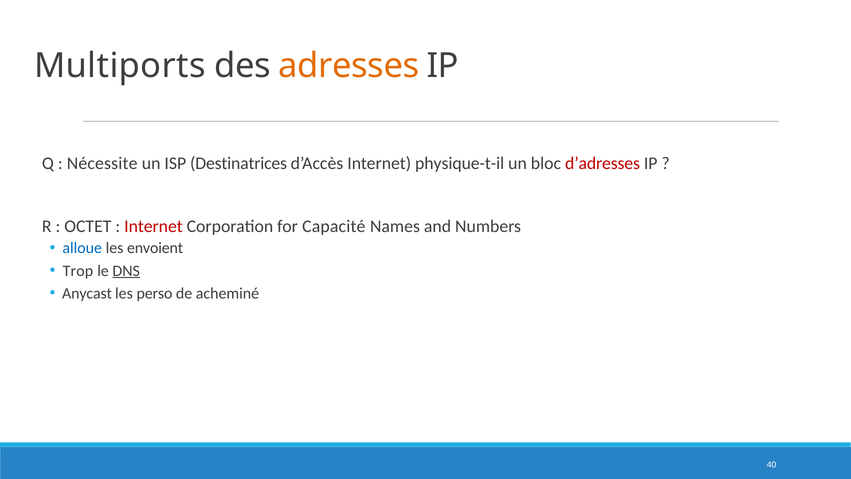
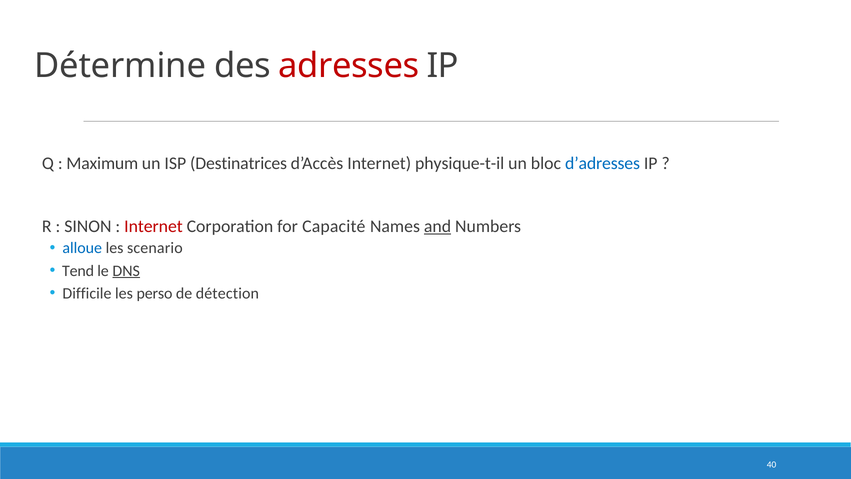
Multiports: Multiports -> Détermine (120, 66)
adresses colour: orange -> red (349, 66)
Nécessite: Nécessite -> Maximum (102, 163)
d’adresses colour: red -> blue (603, 163)
OCTET: OCTET -> SINON (88, 226)
and underline: none -> present (438, 226)
envoient: envoient -> scenario (155, 248)
Trop: Trop -> Tend (78, 271)
Anycast: Anycast -> Difficile (87, 293)
acheminé: acheminé -> détection (227, 293)
